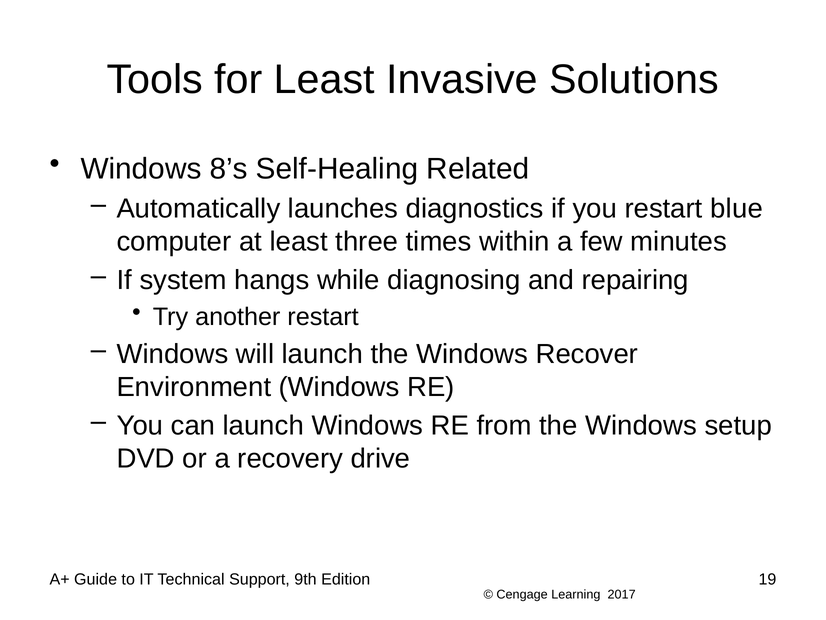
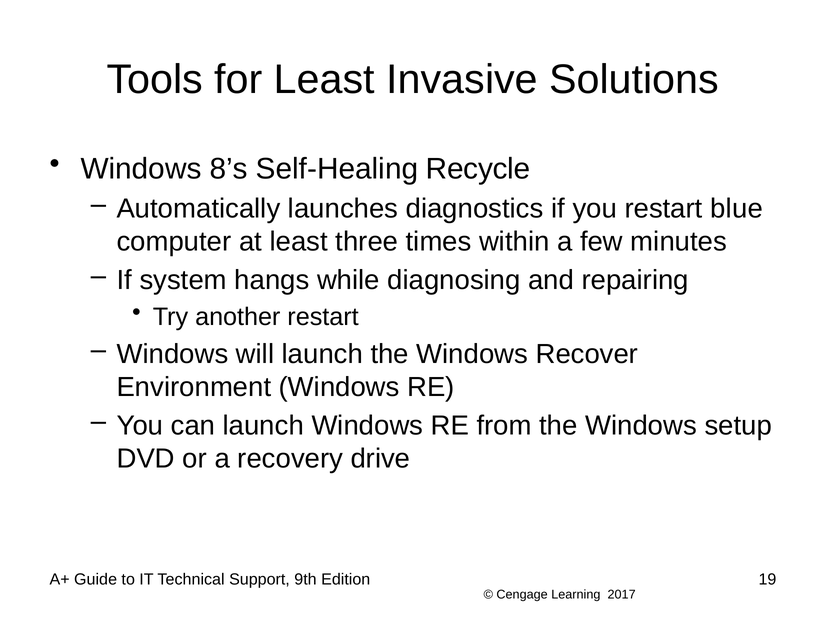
Related: Related -> Recycle (478, 169)
